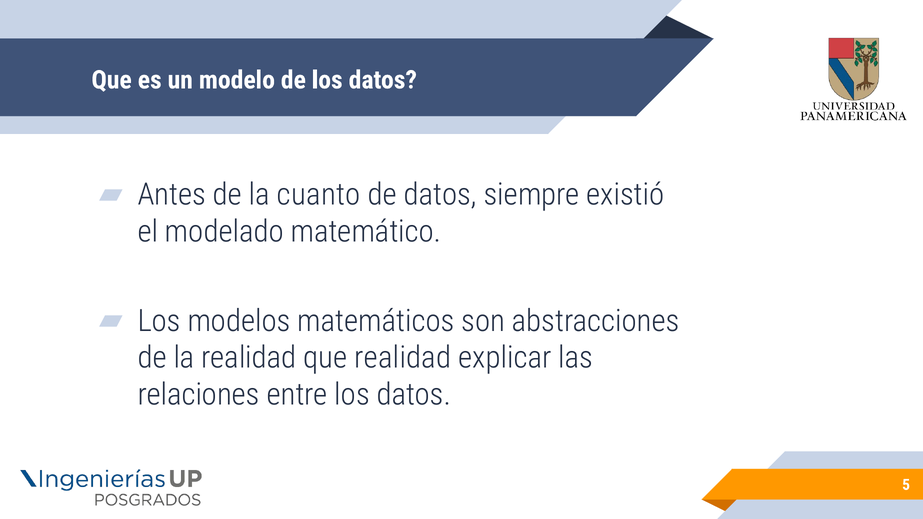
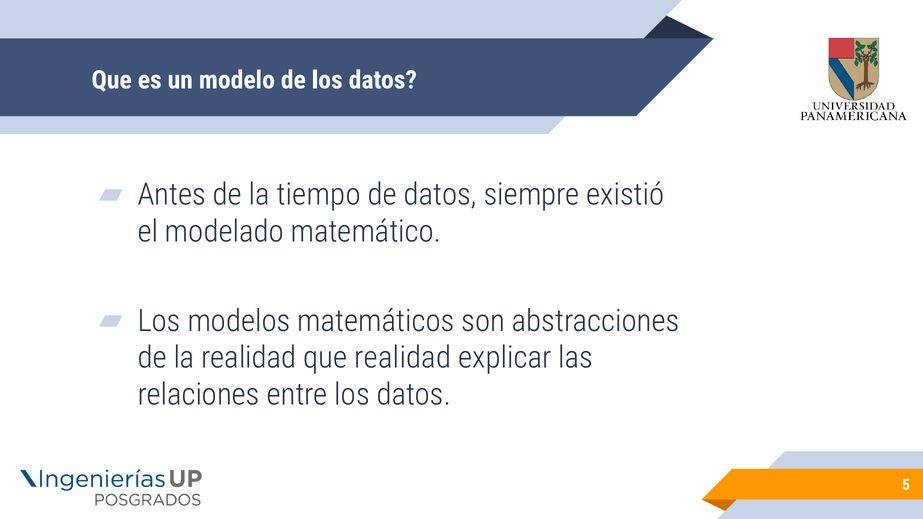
cuanto: cuanto -> tiempo (319, 195)
